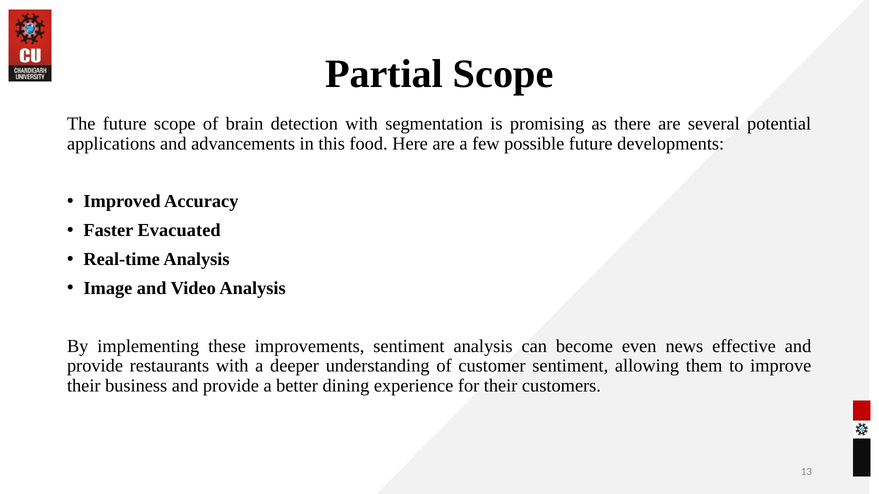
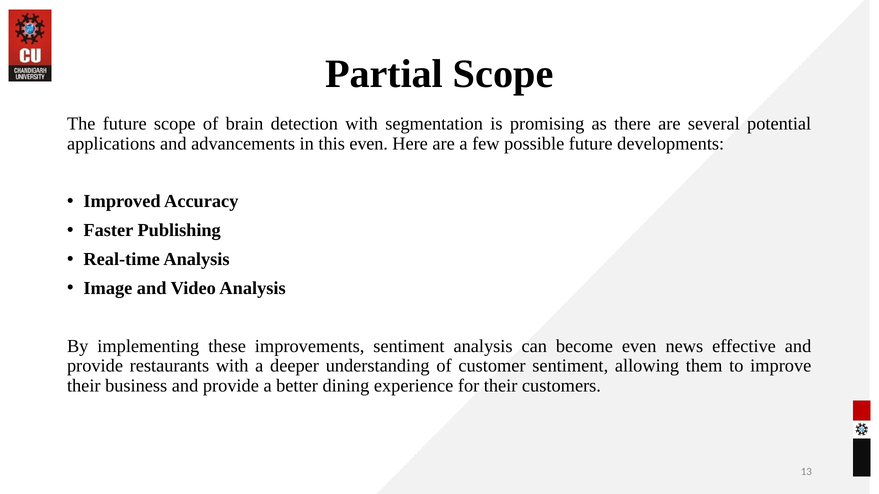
this food: food -> even (369, 144)
Evacuated: Evacuated -> Publishing (179, 231)
